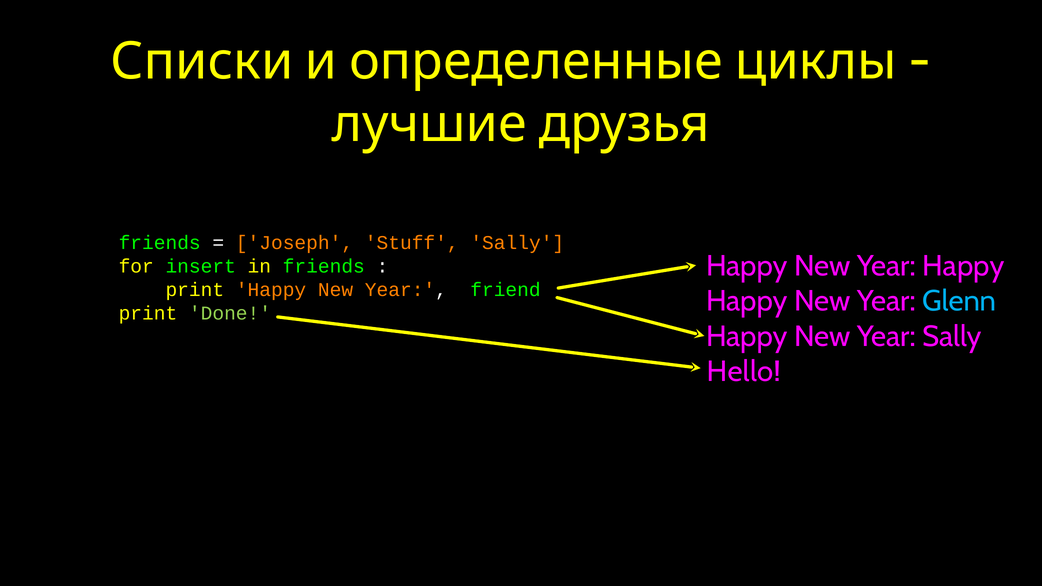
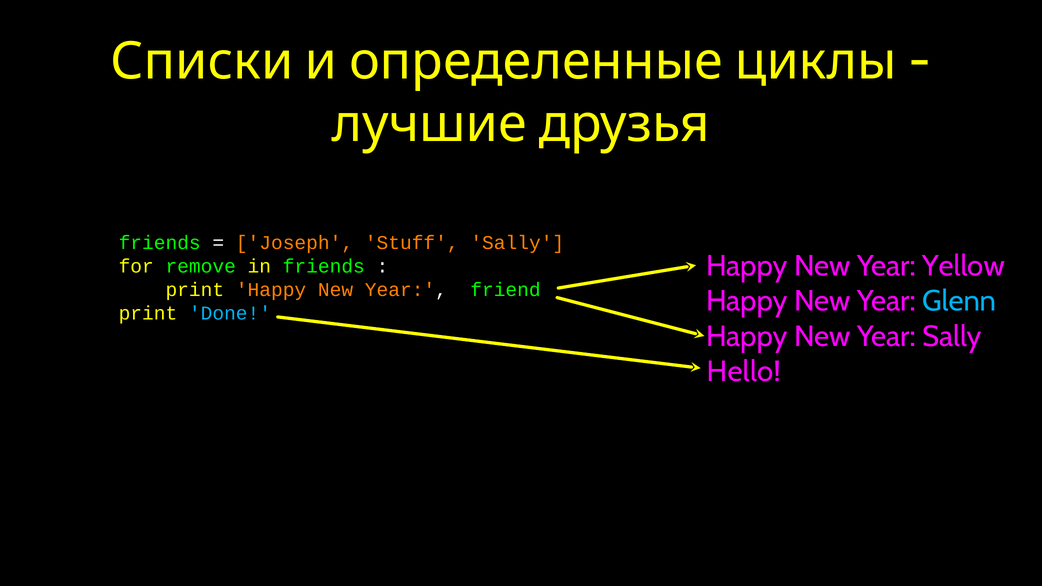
Year Happy: Happy -> Yellow (964, 266)
insert: insert -> remove (201, 266)
Done colour: light green -> light blue (230, 313)
